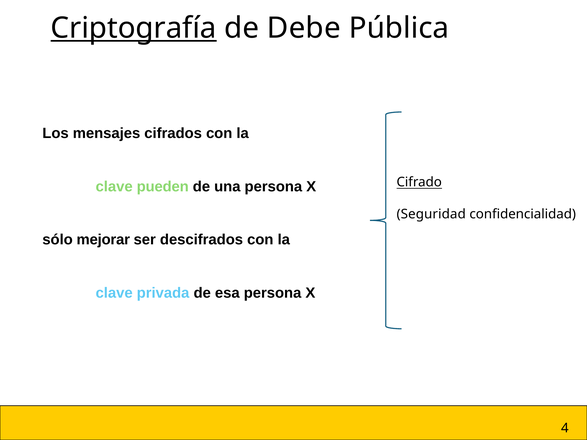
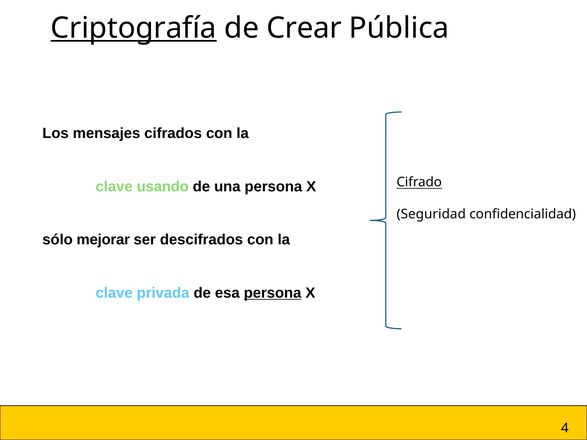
Debe: Debe -> Crear (304, 28)
pueden: pueden -> usando (163, 187)
persona underline: none -> present (273, 293)
